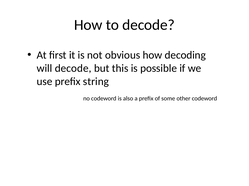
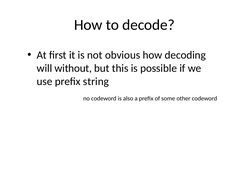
will decode: decode -> without (73, 69)
